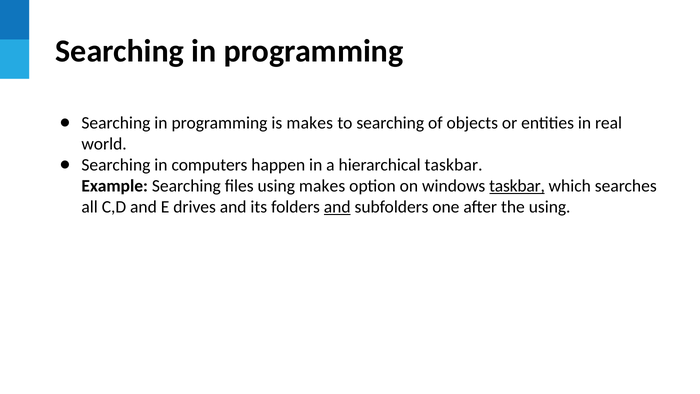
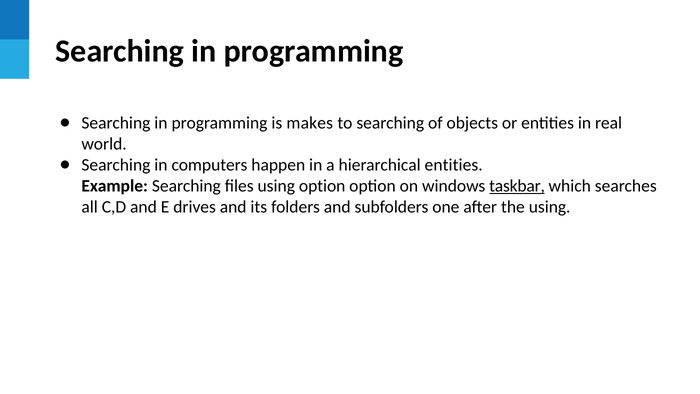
hierarchical taskbar: taskbar -> entities (454, 165)
using makes: makes -> option (322, 186)
and underline: present -> none (337, 207)
